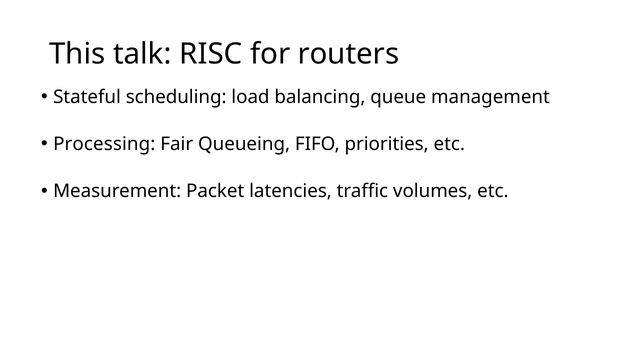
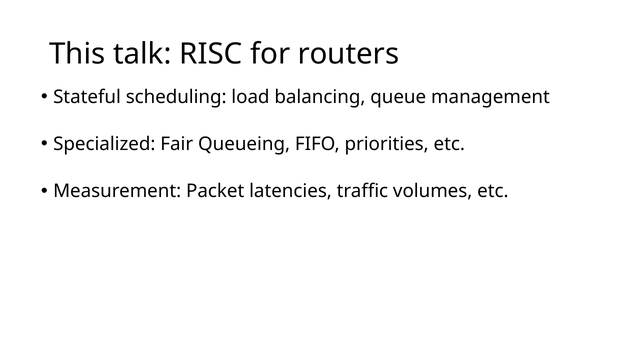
Processing: Processing -> Specialized (104, 144)
